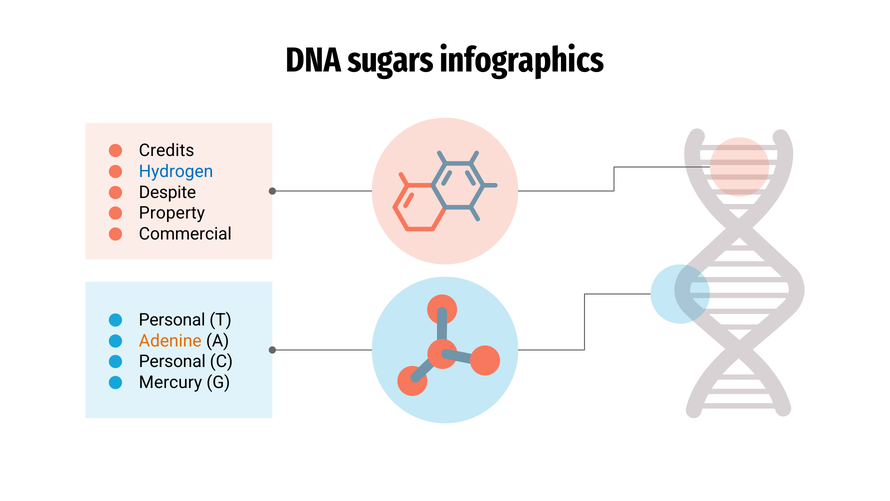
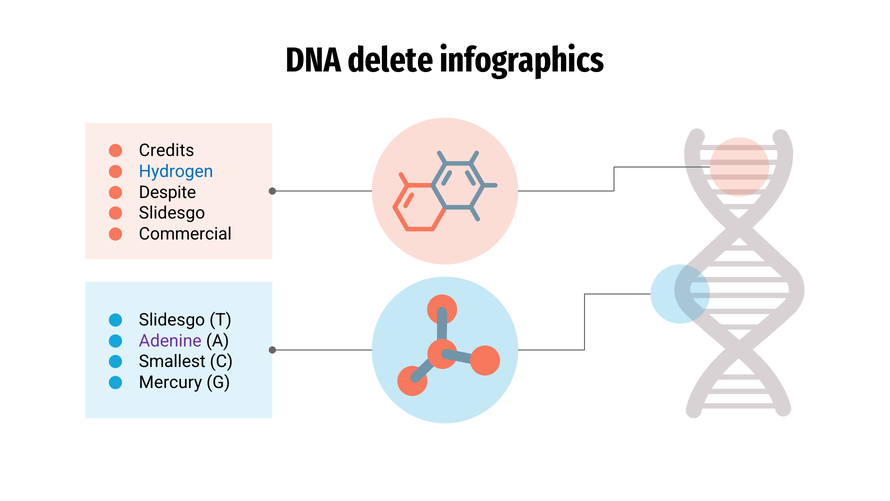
sugars: sugars -> delete (390, 61)
Property: Property -> Slidesgo (172, 213)
Personal: Personal -> Slidesgo (172, 320)
Adenine colour: orange -> purple (170, 341)
Personal: Personal -> Smallest (172, 361)
